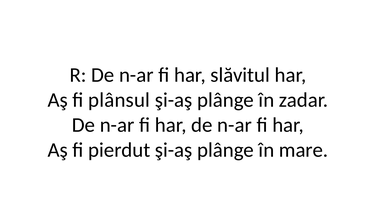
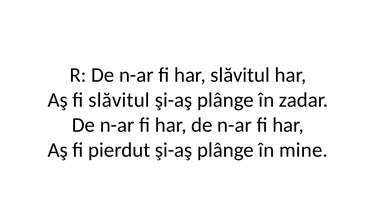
fi plânsul: plânsul -> slăvitul (119, 100)
mare: mare -> mine (303, 150)
